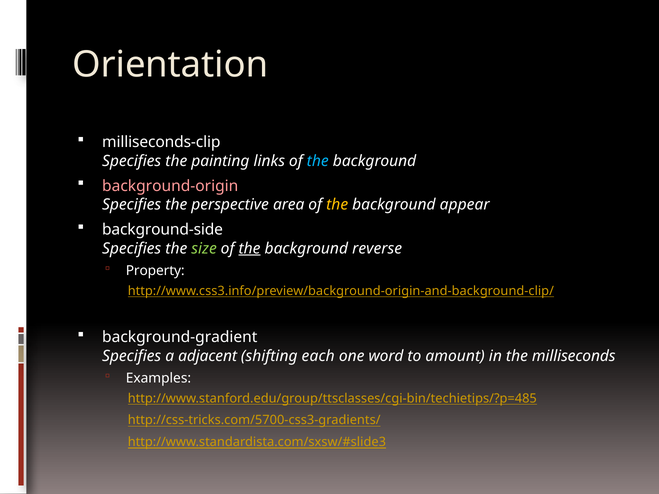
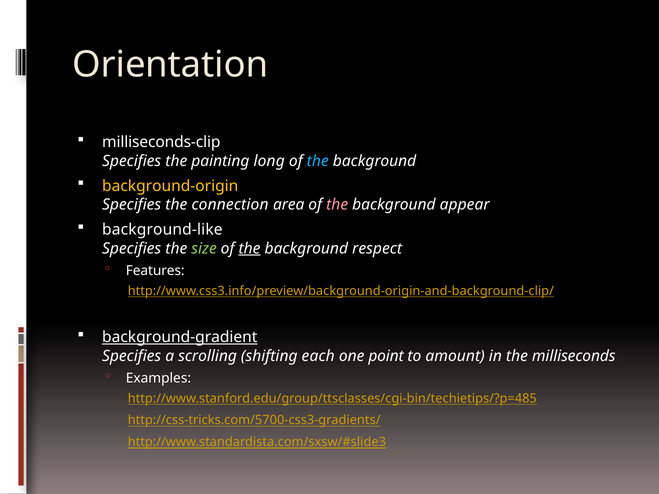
links: links -> long (269, 161)
background-origin colour: pink -> yellow (170, 186)
perspective: perspective -> connection (230, 205)
the colour: yellow -> pink (337, 205)
background-side: background-side -> background-like (162, 230)
reverse: reverse -> respect (377, 249)
Property: Property -> Features (155, 271)
background-gradient underline: none -> present (180, 337)
adjacent: adjacent -> scrolling (208, 356)
word: word -> point (386, 356)
